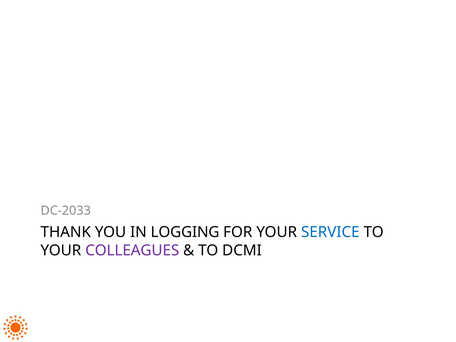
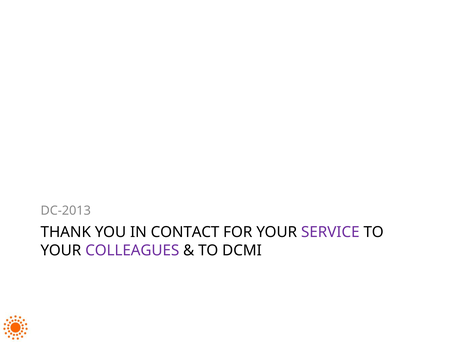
DC-2033: DC-2033 -> DC-2013 (66, 211)
LOGGING: LOGGING -> CONTACT (185, 232)
SERVICE colour: blue -> purple (330, 232)
